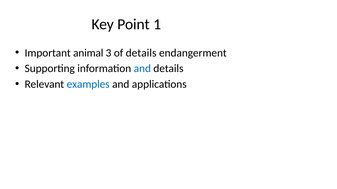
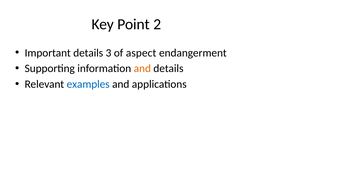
1: 1 -> 2 (157, 24)
Important animal: animal -> details (88, 53)
of details: details -> aspect (141, 53)
and colour: blue -> orange (142, 69)
